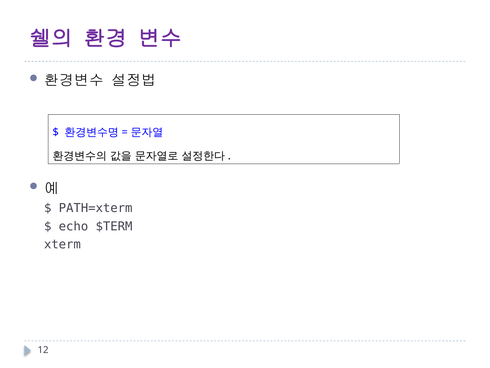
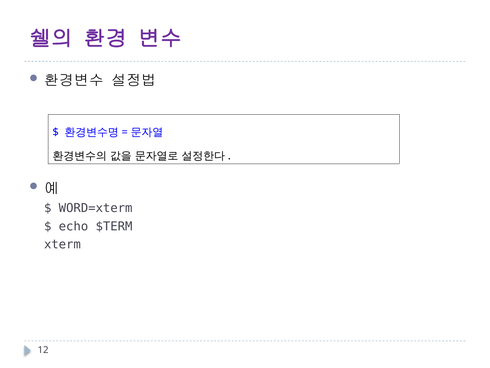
PATH=xterm: PATH=xterm -> WORD=xterm (96, 208)
